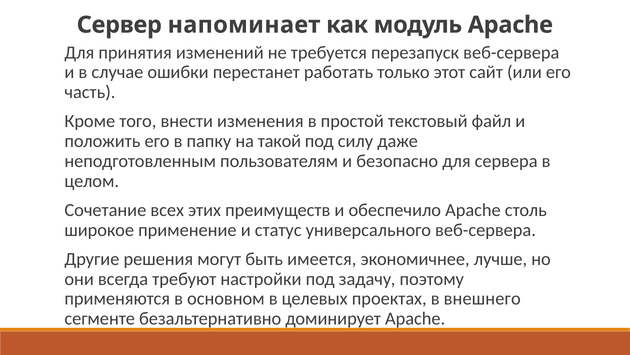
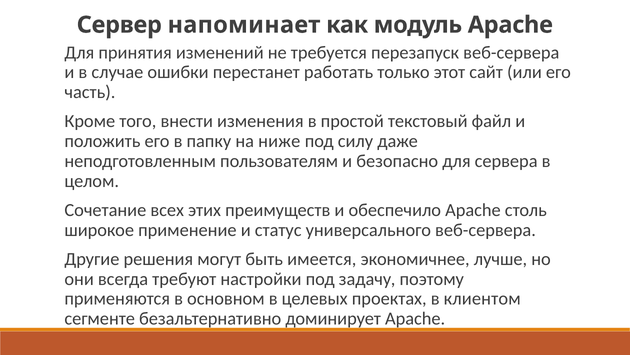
такой: такой -> ниже (279, 141)
внешнего: внешнего -> клиентом (482, 298)
